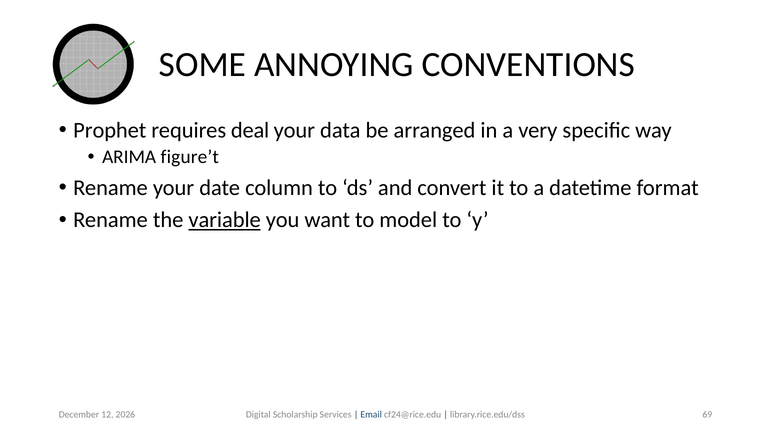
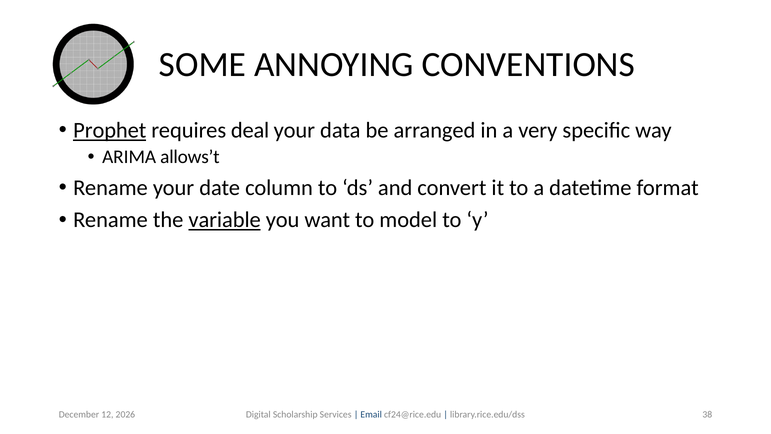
Prophet underline: none -> present (110, 130)
figure’t: figure’t -> allows’t (190, 157)
69: 69 -> 38 (707, 414)
